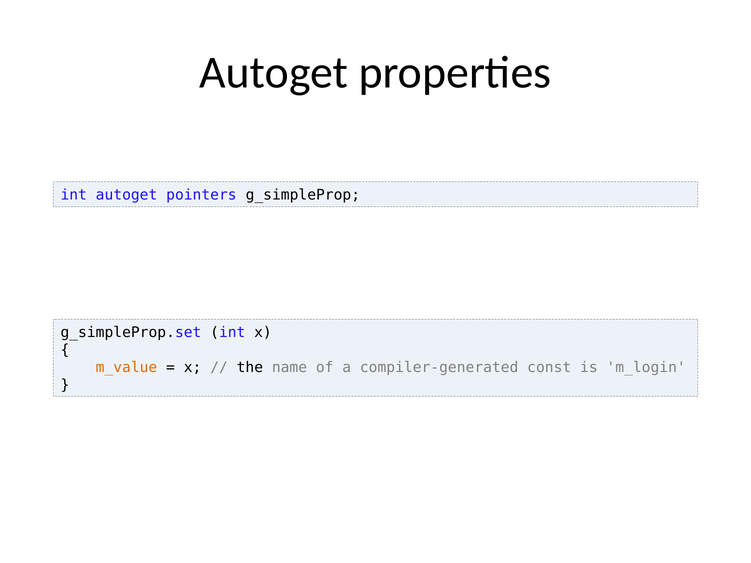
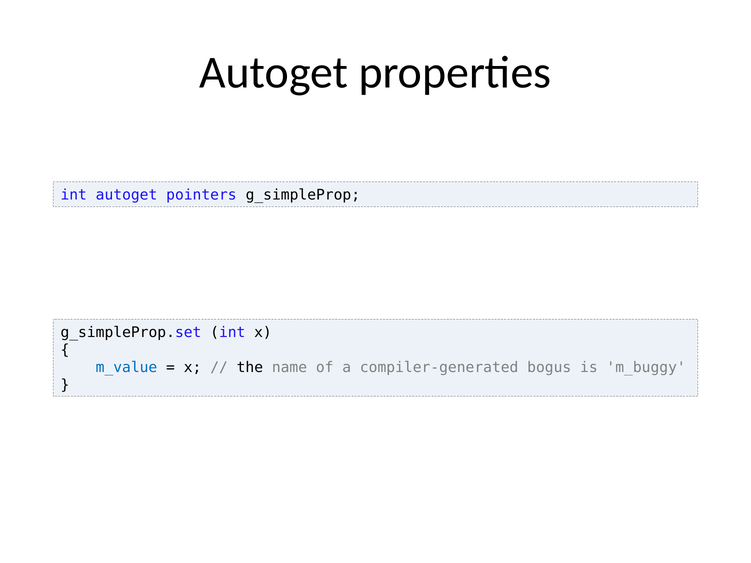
m_value colour: orange -> blue (127, 368)
const: const -> bogus (549, 368)
m_login: m_login -> m_buggy (646, 368)
